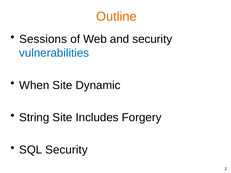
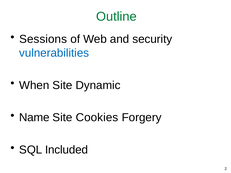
Outline colour: orange -> green (116, 17)
String: String -> Name (34, 118)
Includes: Includes -> Cookies (97, 118)
SQL Security: Security -> Included (67, 150)
